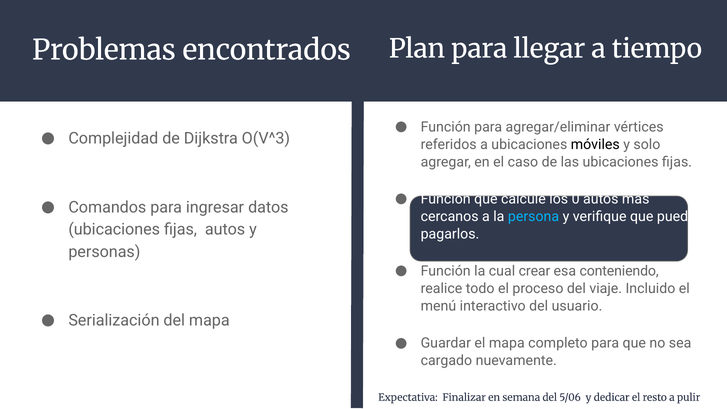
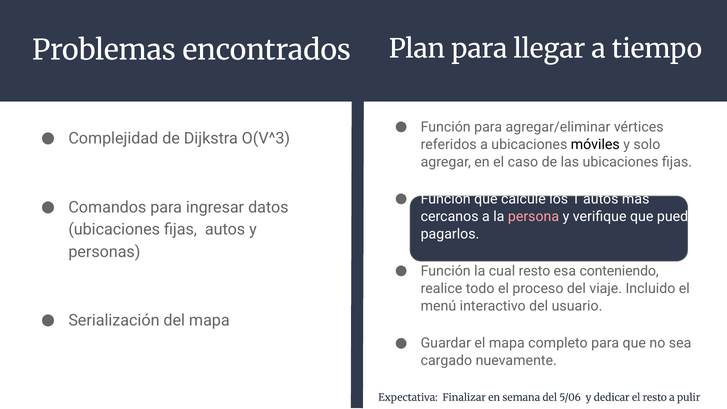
0: 0 -> 1 (576, 199)
persona colour: light blue -> pink (534, 216)
cual crear: crear -> resto (535, 271)
